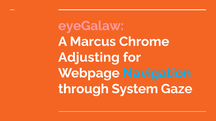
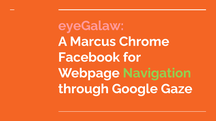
Adjusting: Adjusting -> Facebook (89, 58)
Navigation colour: light blue -> light green (157, 73)
System: System -> Google (135, 89)
